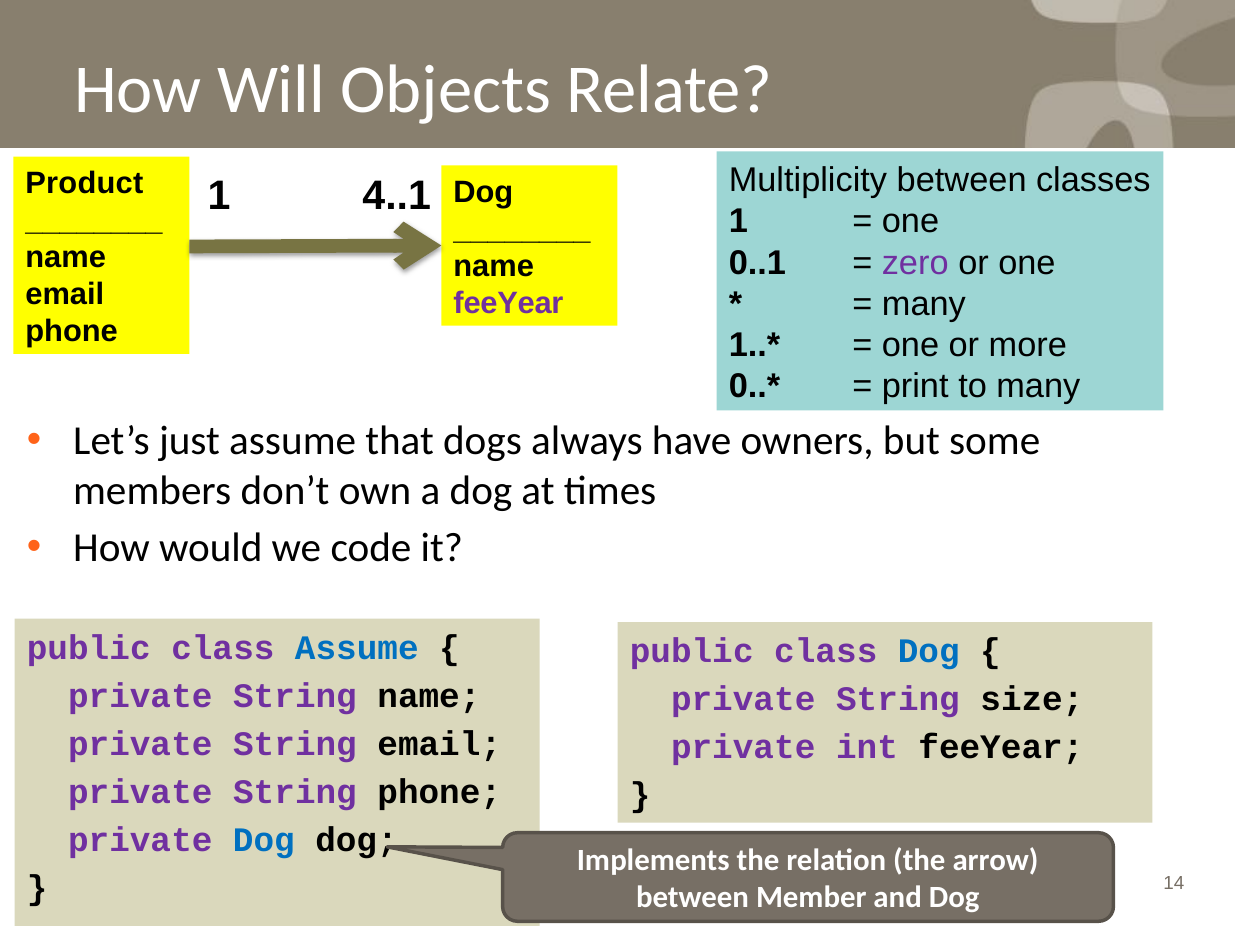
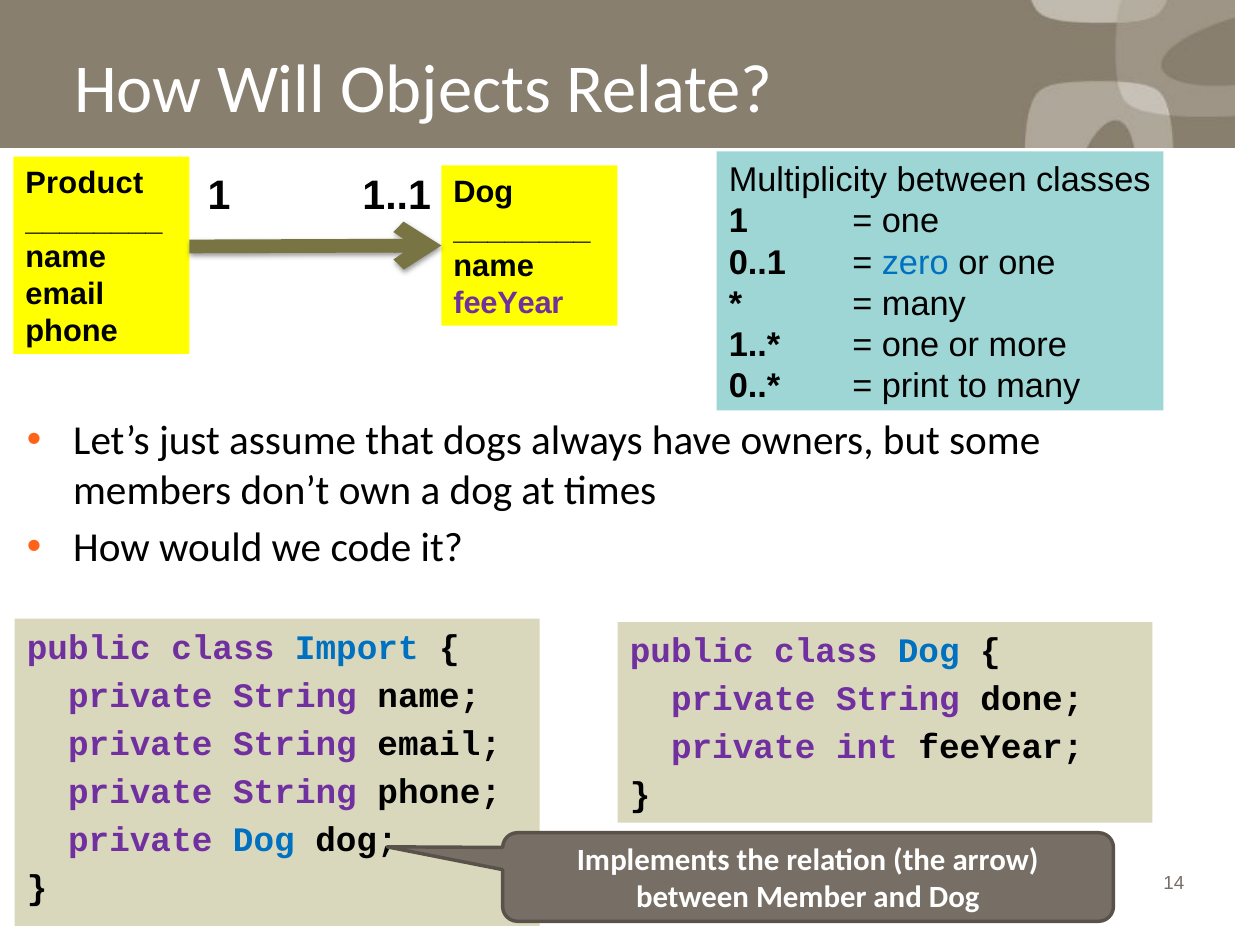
4..1: 4..1 -> 1..1 (397, 196)
zero colour: purple -> blue (915, 263)
class Assume: Assume -> Import (357, 648)
size: size -> done (1032, 700)
